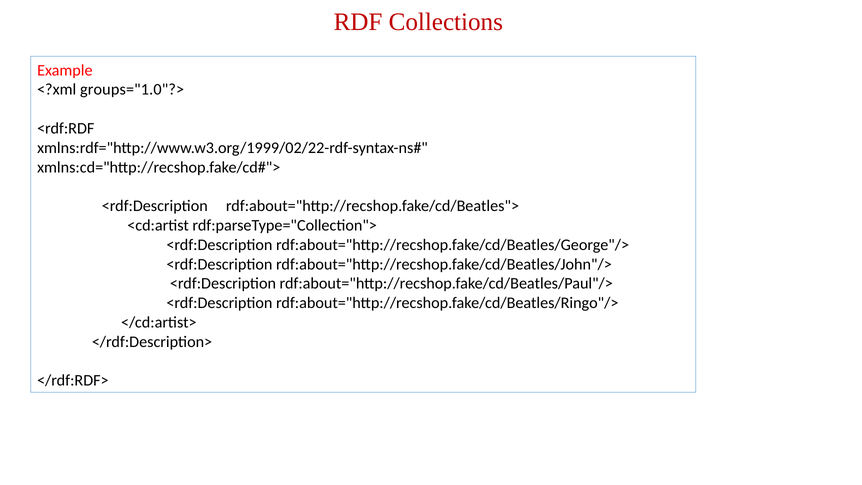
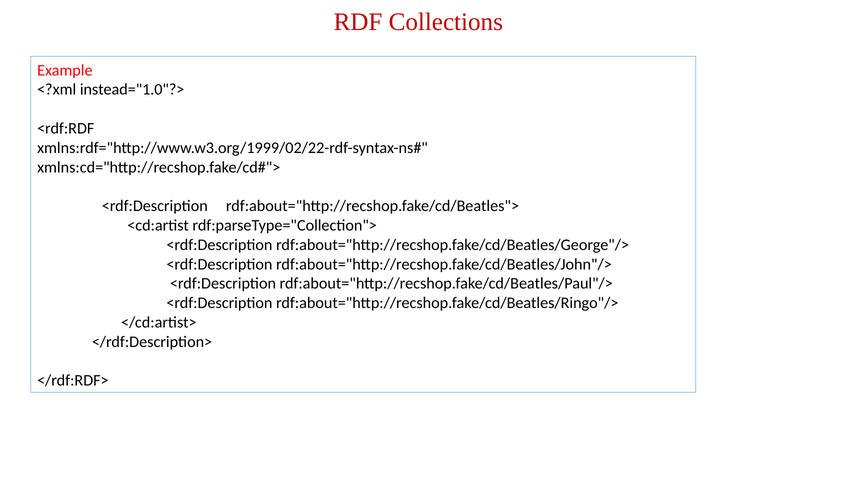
groups="1.0"?>: groups="1.0"?> -> instead="1.0"?> (132, 90)
